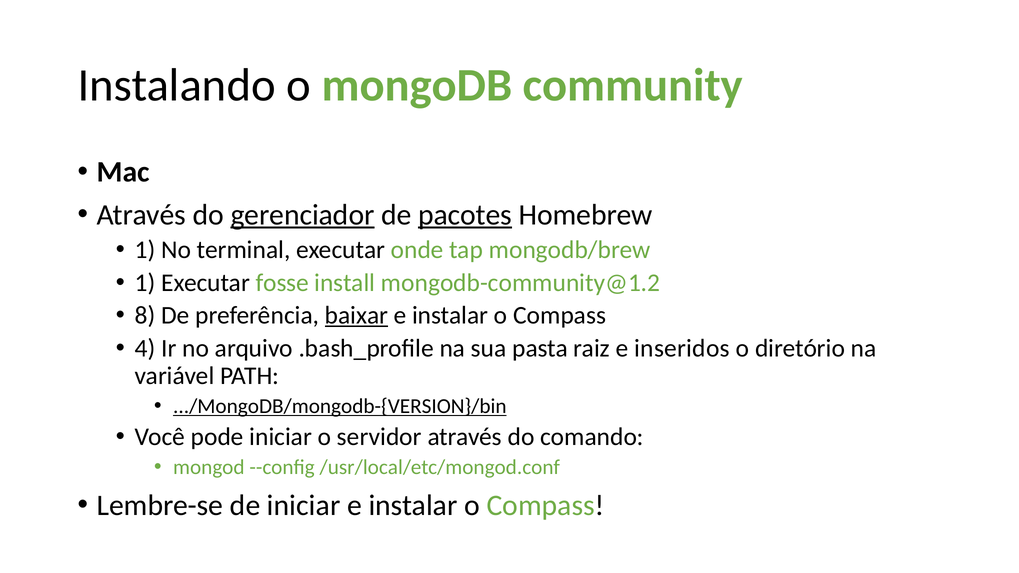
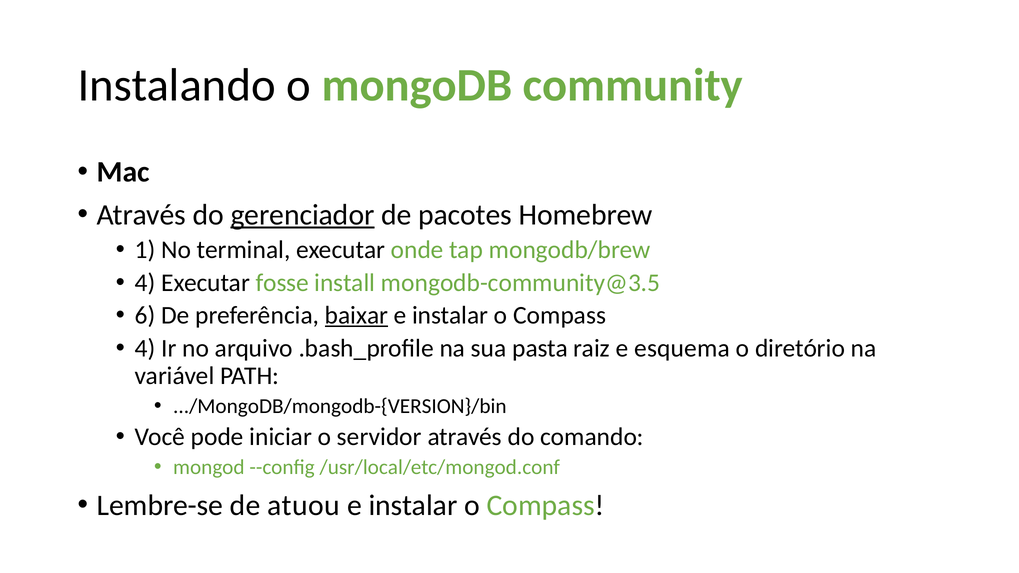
pacotes underline: present -> none (465, 215)
1: 1 -> 4 (145, 283)
mongodb-community@1.2: mongodb-community@1.2 -> mongodb-community@3.5 (521, 283)
8: 8 -> 6 (145, 316)
inseridos: inseridos -> esquema (682, 348)
.../MongoDB/mongodb-{VERSION}/bin underline: present -> none (340, 406)
de iniciar: iniciar -> atuou (304, 505)
